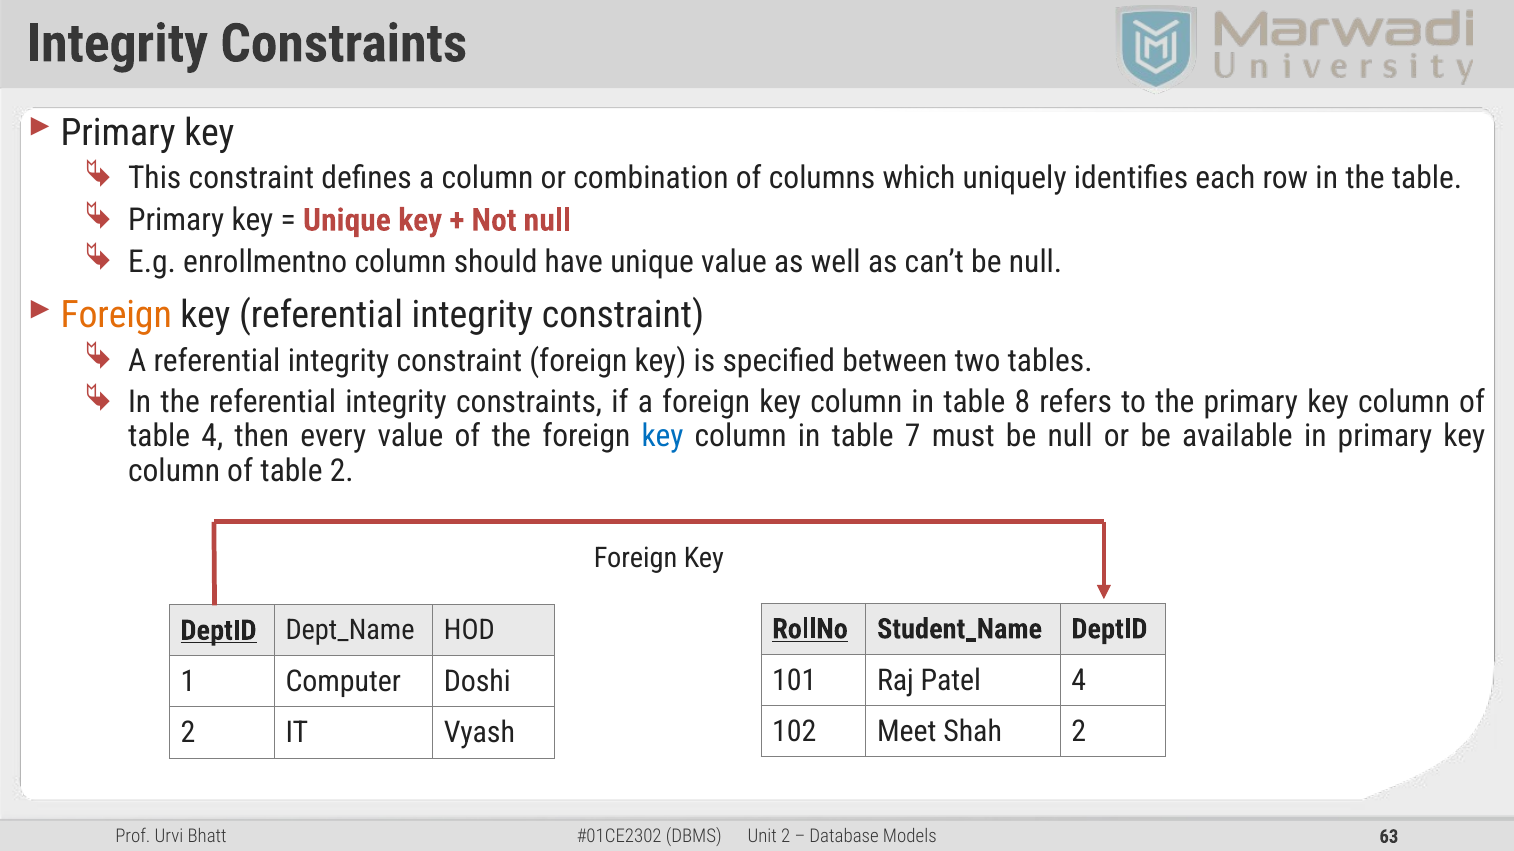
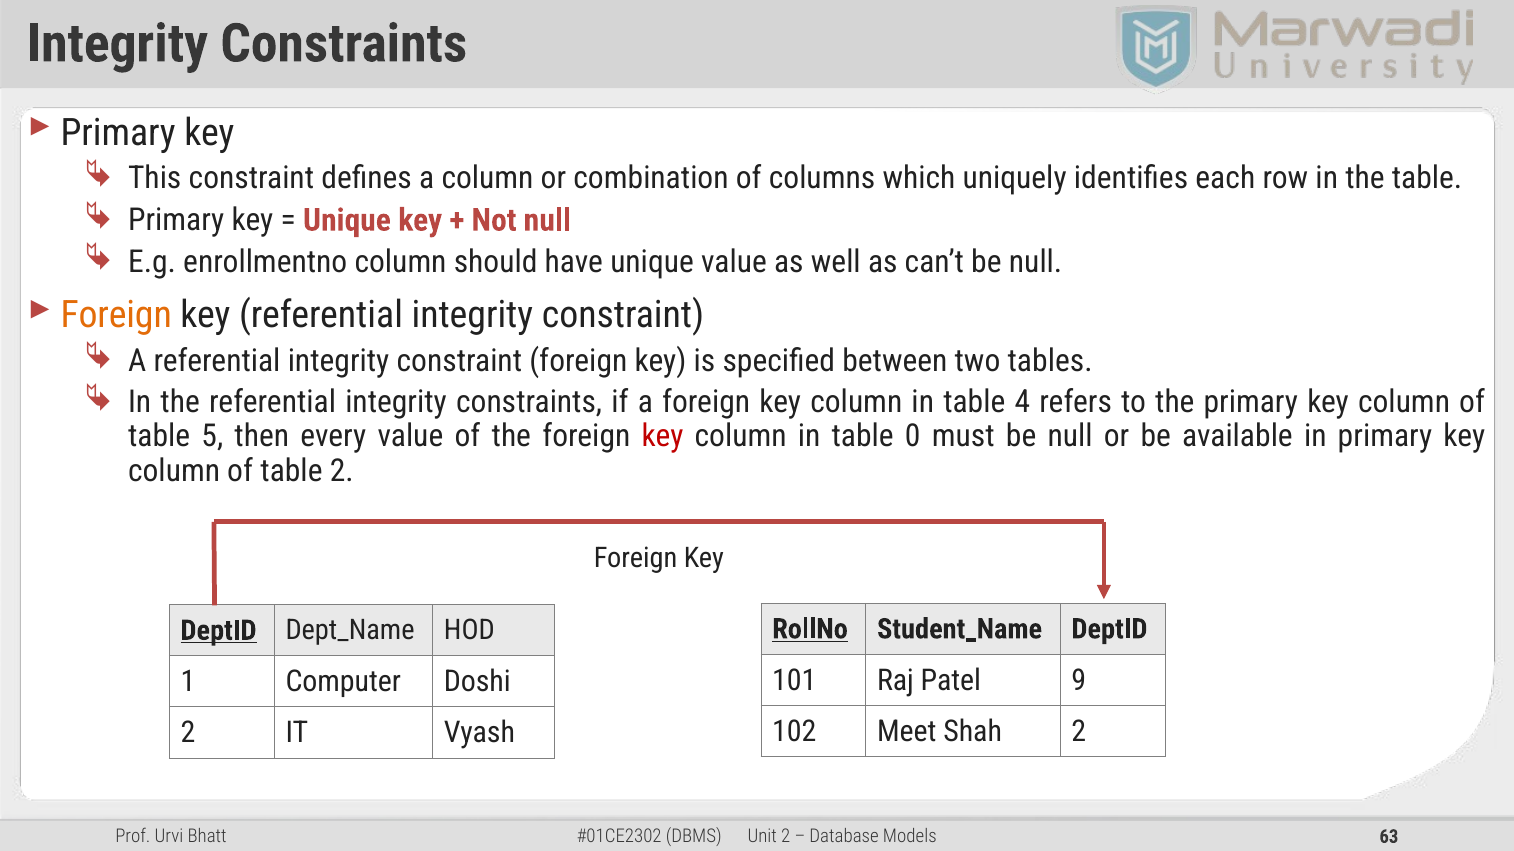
8: 8 -> 4 (1022, 403)
table 4: 4 -> 5 (212, 437)
key colour: blue -> red (663, 437)
7: 7 -> 0 (913, 437)
Patel 4: 4 -> 9 (1079, 681)
